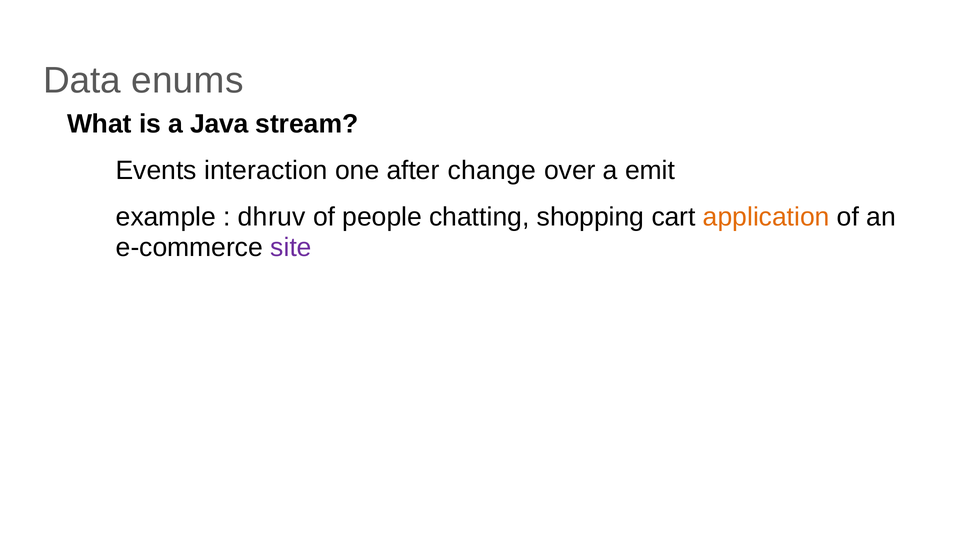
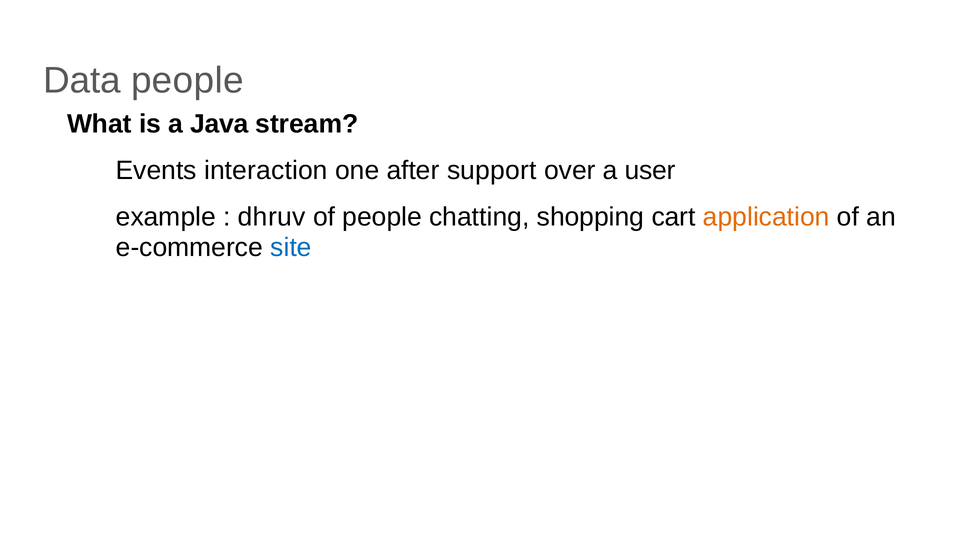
Data enums: enums -> people (187, 81)
change: change -> support (492, 171)
emit: emit -> user (650, 171)
site colour: purple -> blue (291, 247)
